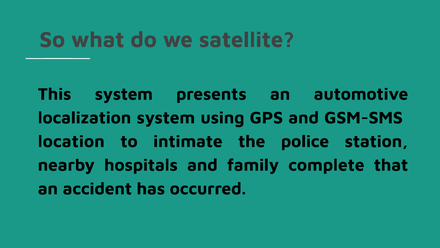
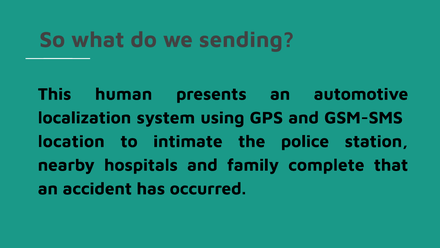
satellite: satellite -> sending (246, 40)
This system: system -> human (124, 94)
